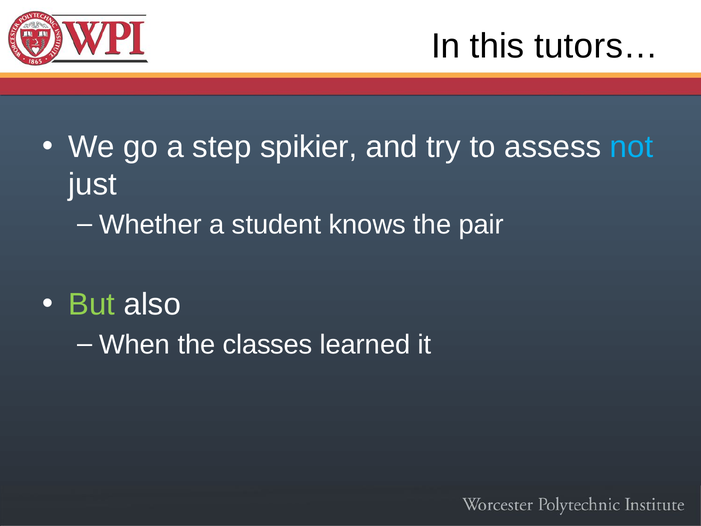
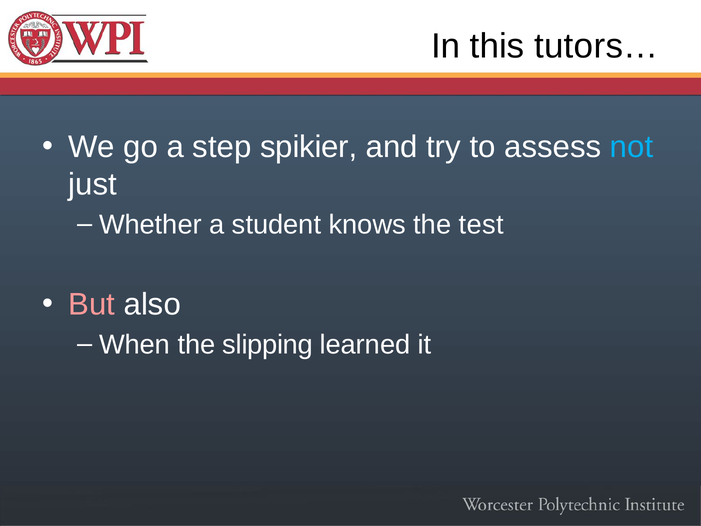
pair: pair -> test (481, 225)
But colour: light green -> pink (92, 304)
classes: classes -> slipping (268, 345)
